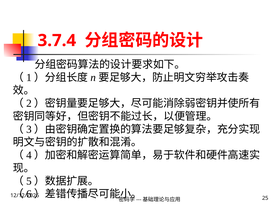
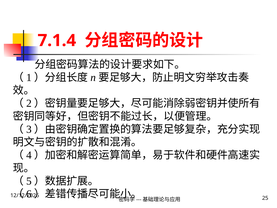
3.7.4: 3.7.4 -> 7.1.4 (57, 40)
